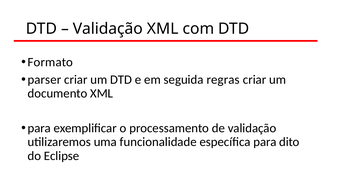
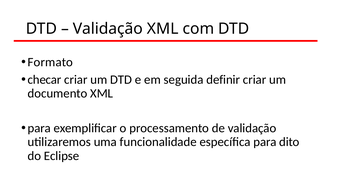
parser: parser -> checar (45, 80)
regras: regras -> definir (223, 80)
